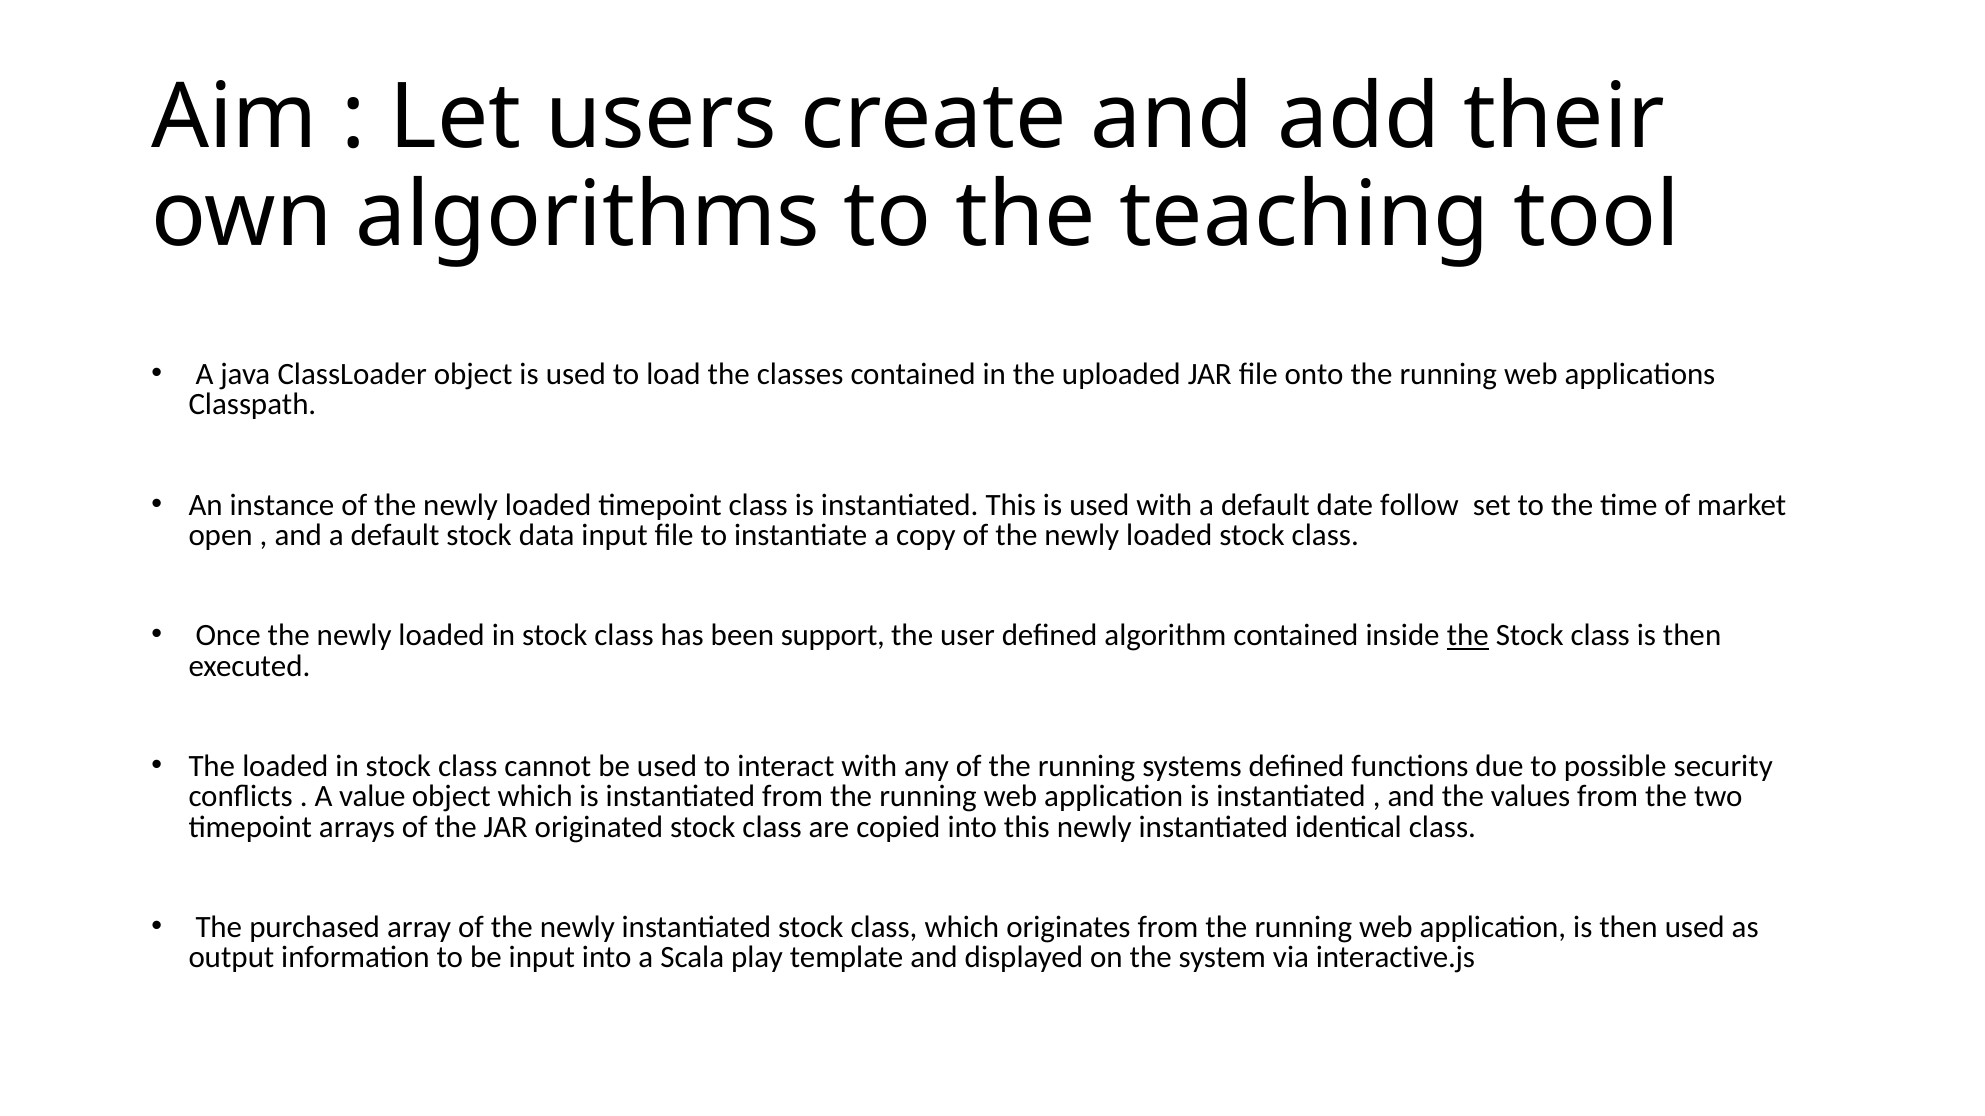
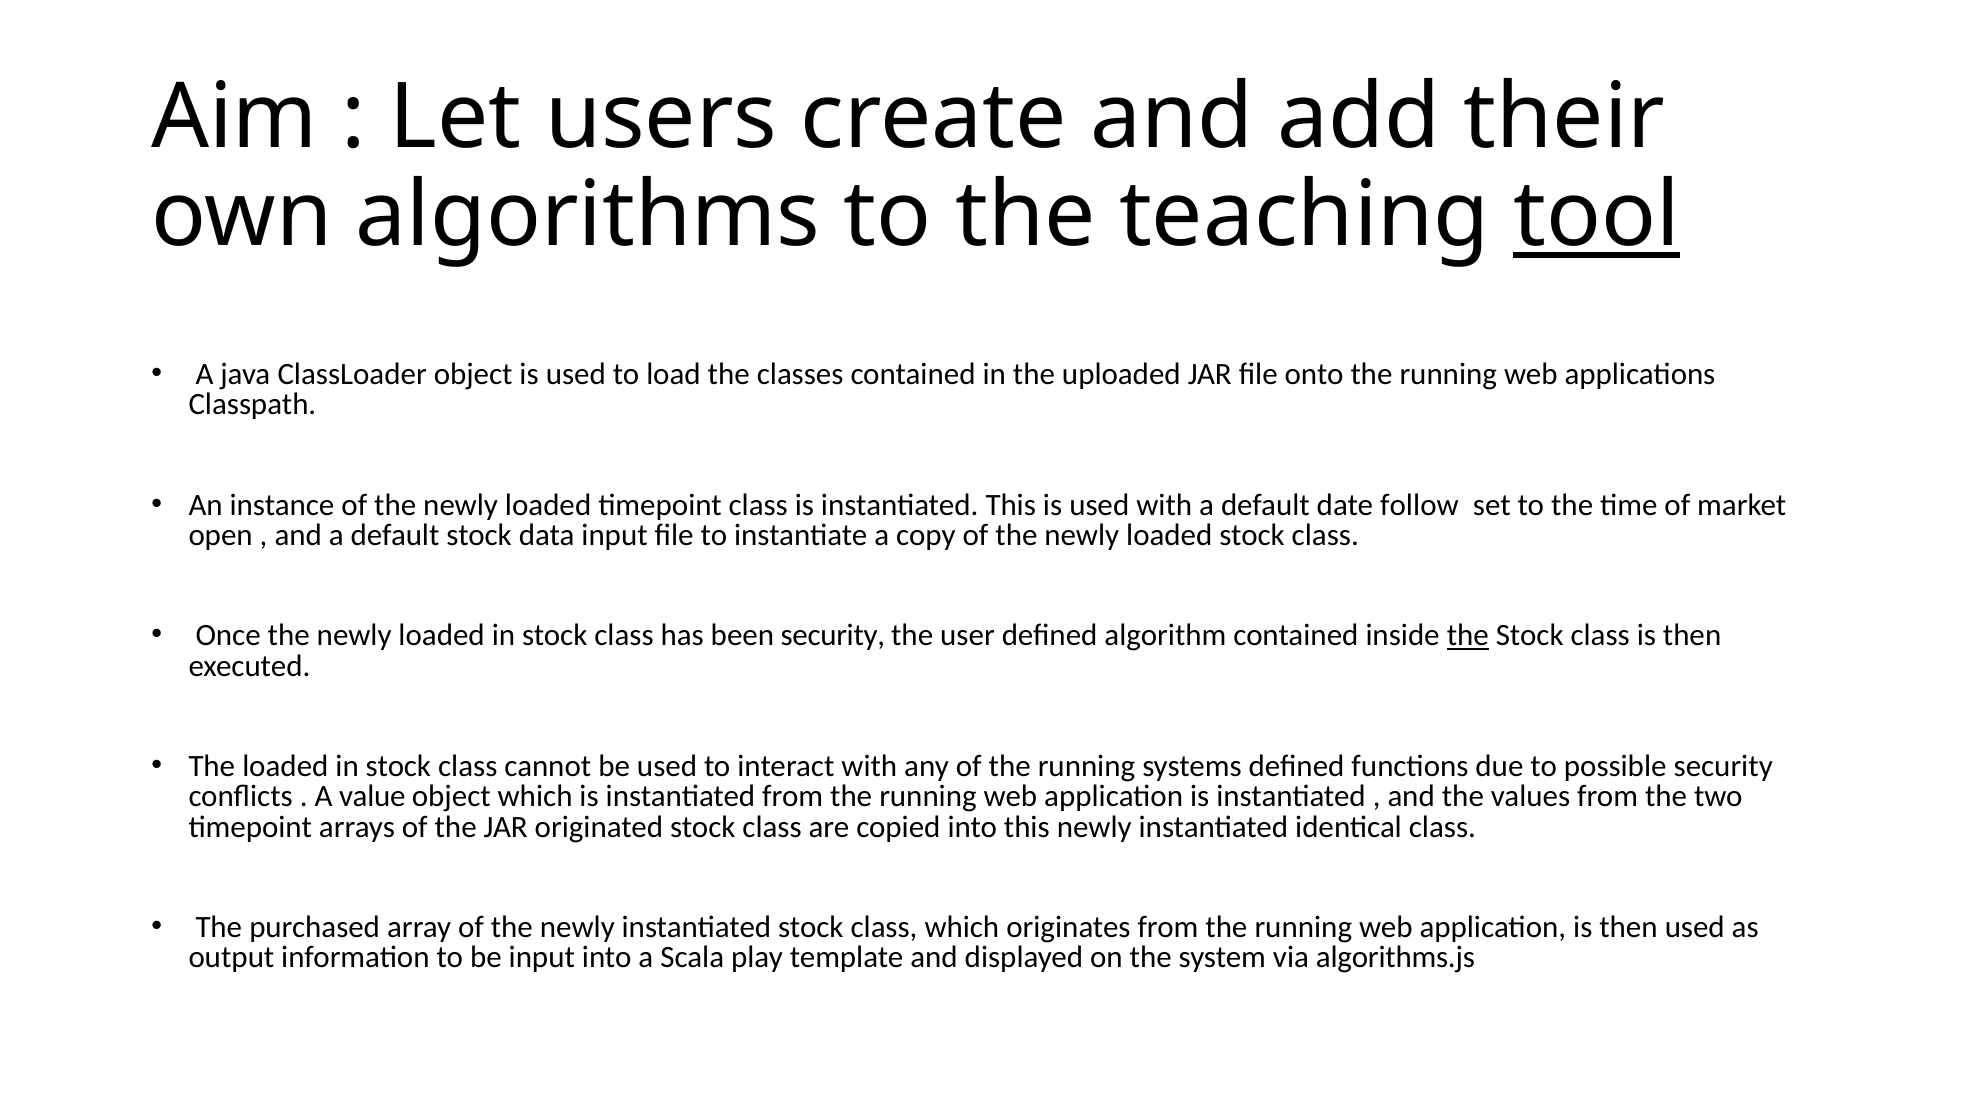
tool underline: none -> present (1597, 216)
been support: support -> security (833, 636)
interactive.js: interactive.js -> algorithms.js (1395, 958)
